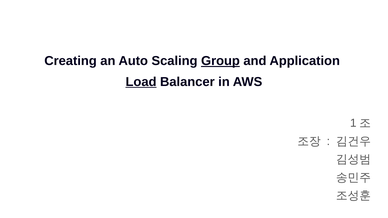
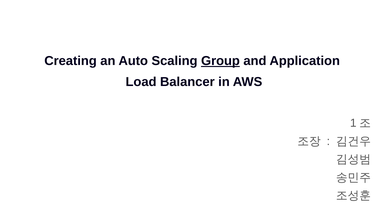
Load underline: present -> none (141, 82)
